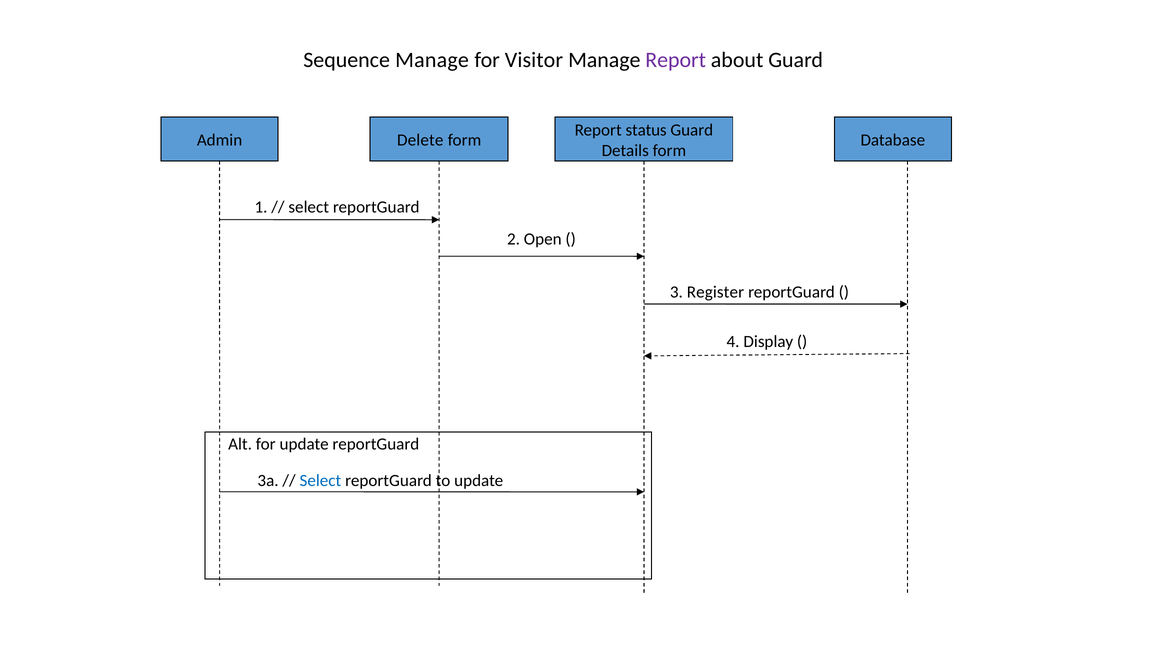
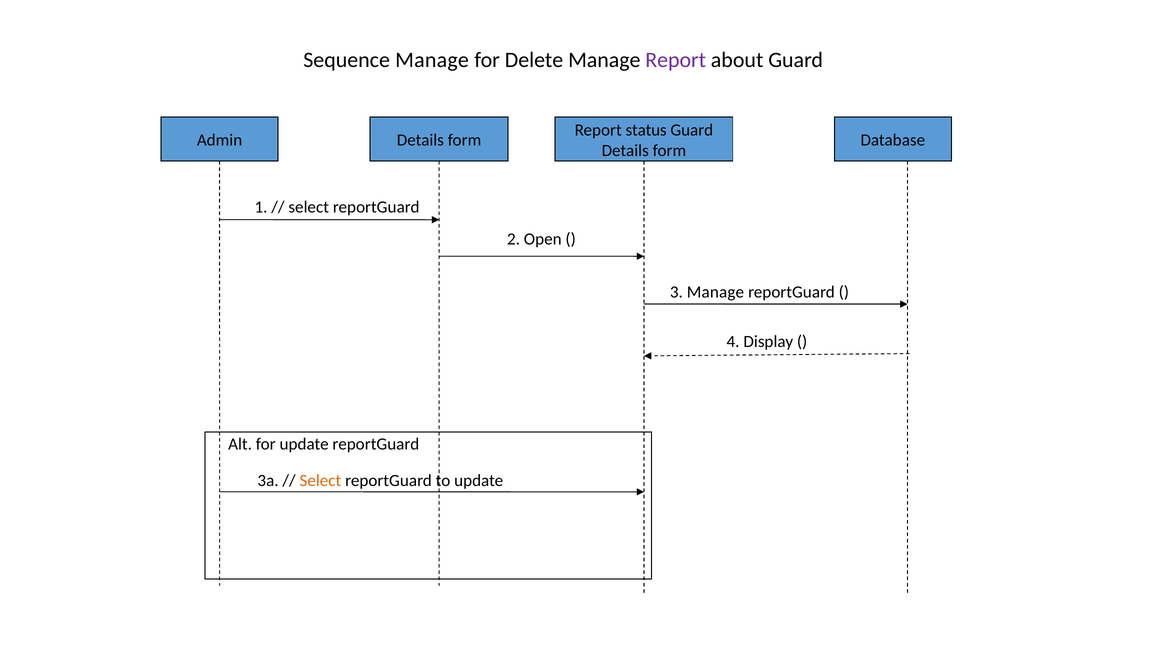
Visitor: Visitor -> Delete (534, 60)
Admin Delete: Delete -> Details (420, 140)
3 Register: Register -> Manage (715, 292)
Select colour: blue -> orange (320, 481)
